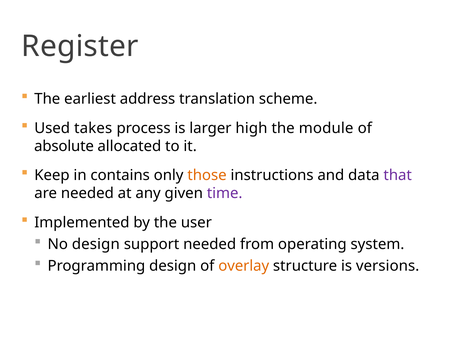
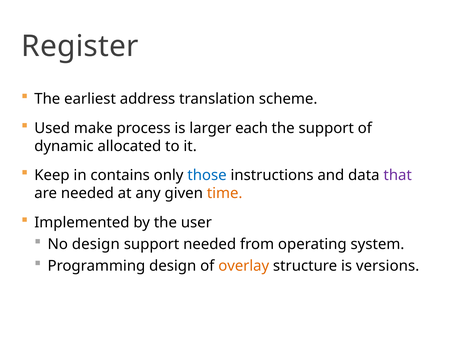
takes: takes -> make (93, 128)
high: high -> each (252, 128)
the module: module -> support (326, 128)
absolute: absolute -> dynamic (64, 146)
those colour: orange -> blue (207, 175)
time colour: purple -> orange (225, 193)
